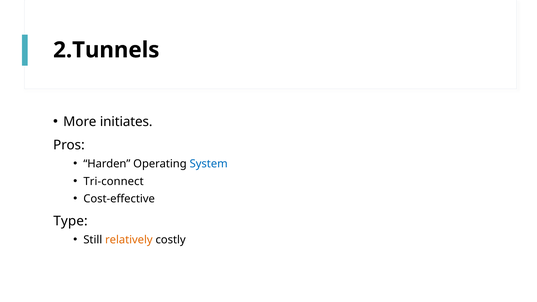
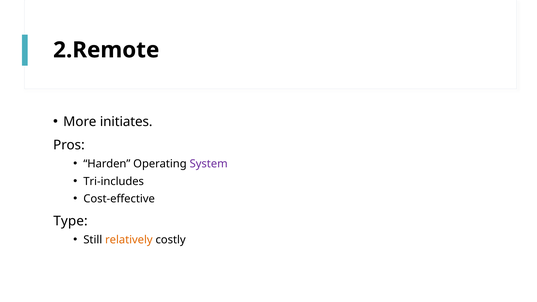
2.Tunnels: 2.Tunnels -> 2.Remote (106, 50)
System colour: blue -> purple (209, 164)
Tri-connect: Tri-connect -> Tri-includes (114, 181)
